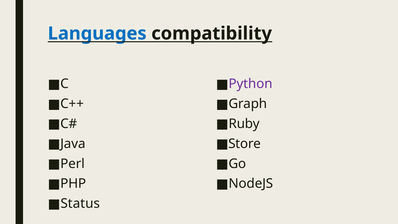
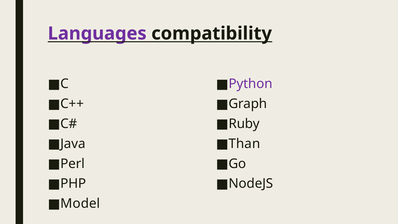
Languages colour: blue -> purple (97, 33)
Store: Store -> Than (244, 144)
Status: Status -> Model (80, 203)
